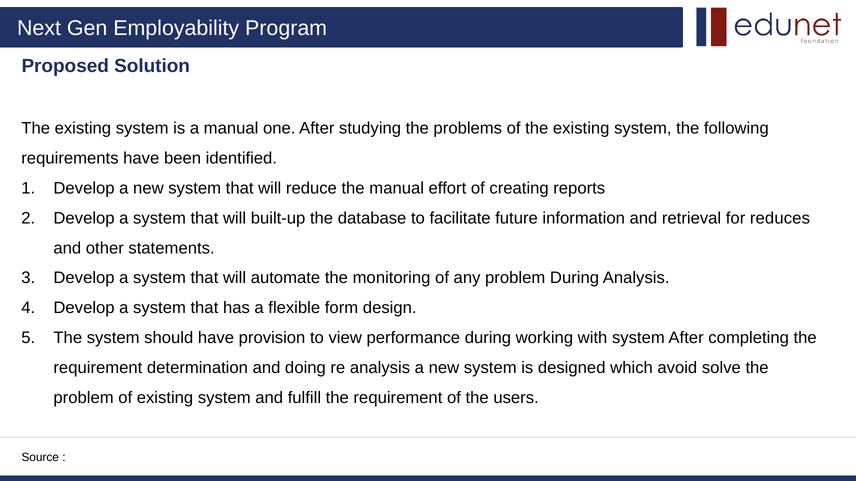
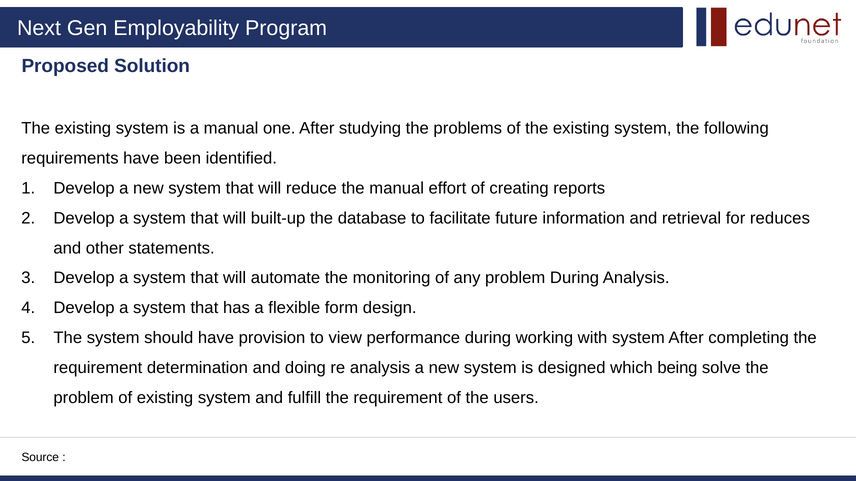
avoid: avoid -> being (677, 368)
